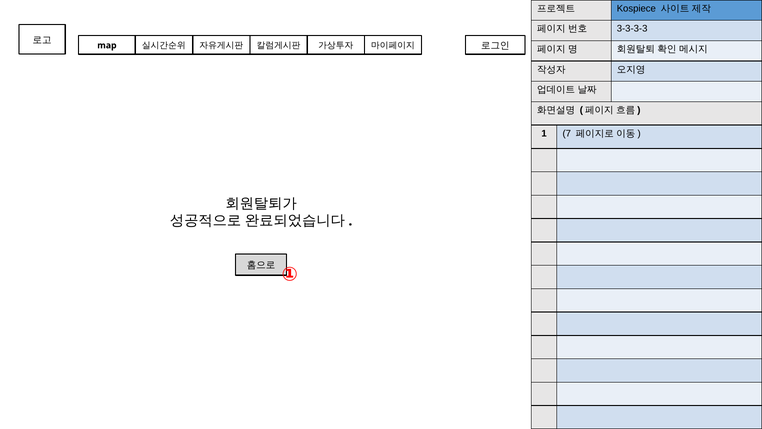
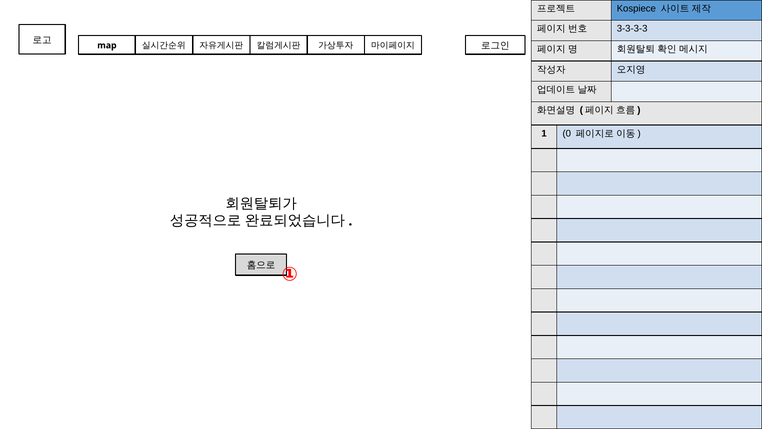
7: 7 -> 0 (567, 133)
